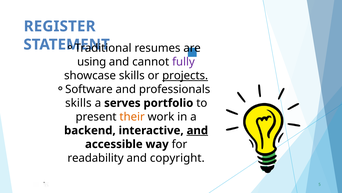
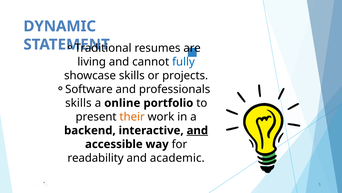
REGISTER: REGISTER -> DYNAMIC (60, 26)
using: using -> living (92, 62)
fully colour: purple -> blue (183, 62)
projects underline: present -> none (185, 75)
serves: serves -> online (122, 103)
copyright: copyright -> academic (177, 157)
